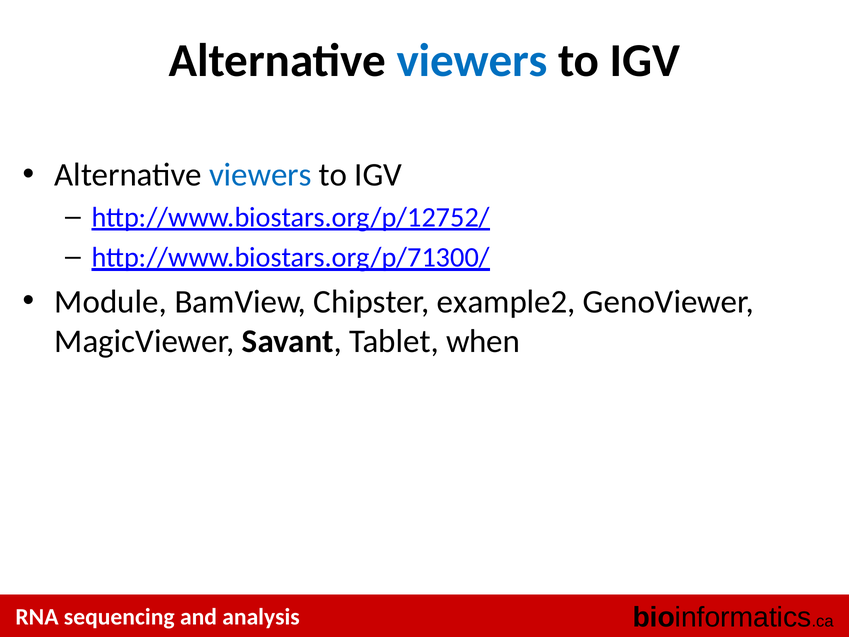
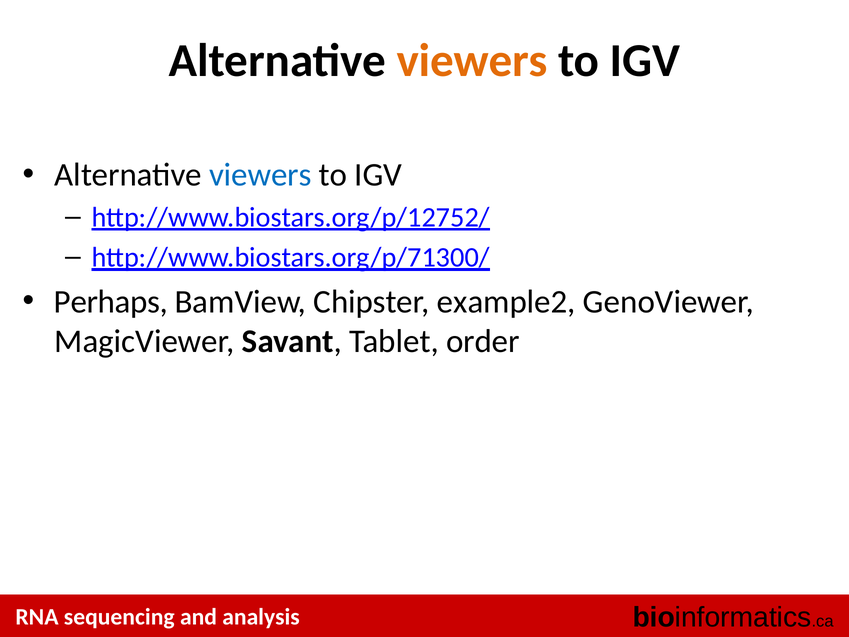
viewers colour: blue -> orange (472, 60)
Module: Module -> Perhaps (111, 302)
when: when -> order (483, 341)
